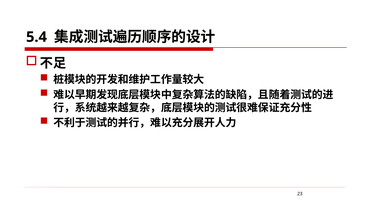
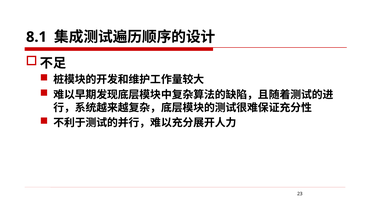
5.4: 5.4 -> 8.1 (36, 37)
